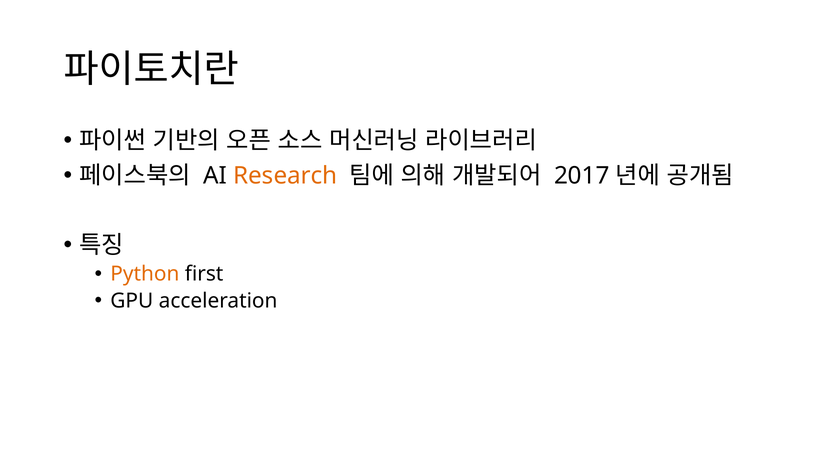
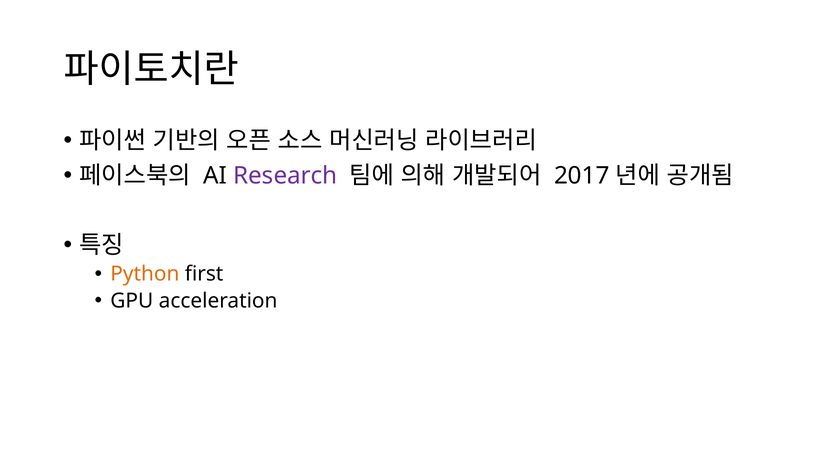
Research colour: orange -> purple (285, 176)
